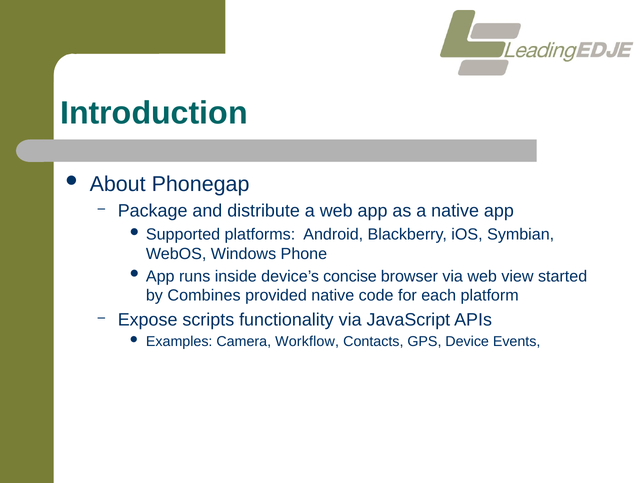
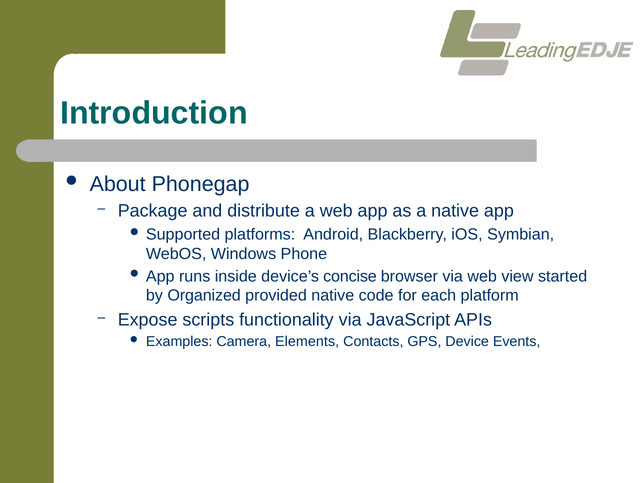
Combines: Combines -> Organized (204, 296)
Workflow: Workflow -> Elements (307, 342)
